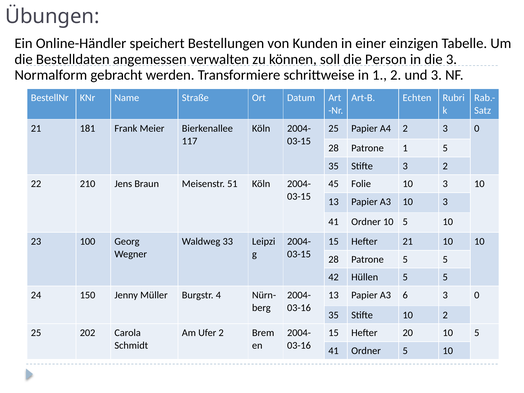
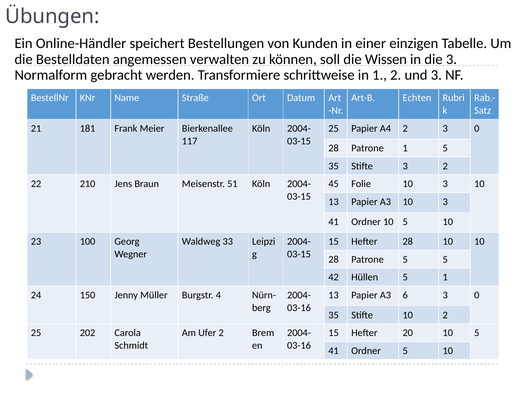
Person: Person -> Wissen (386, 59)
Hefter 21: 21 -> 28 (408, 242)
Hüllen 5 5: 5 -> 1 (445, 277)
